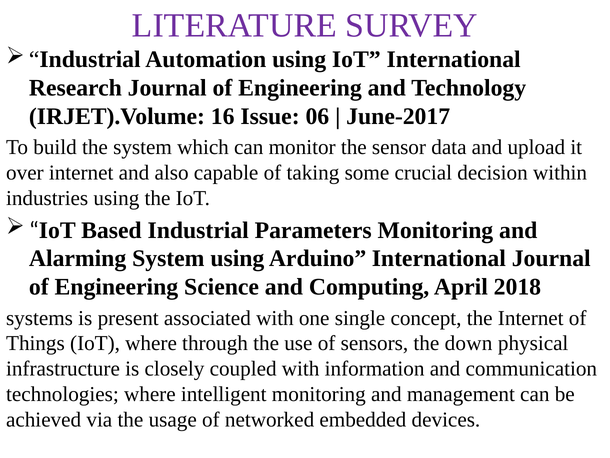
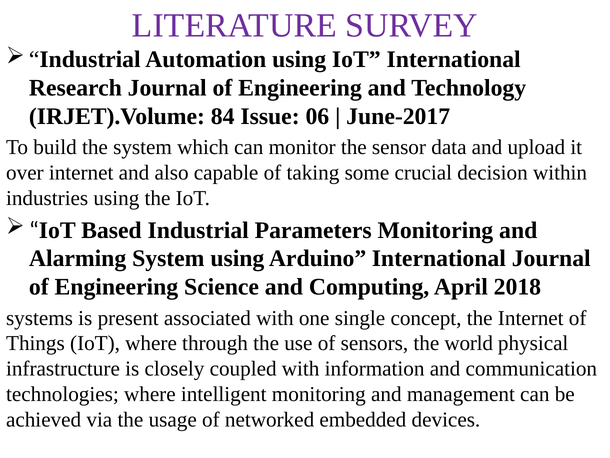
16: 16 -> 84 (223, 116)
down: down -> world (469, 343)
